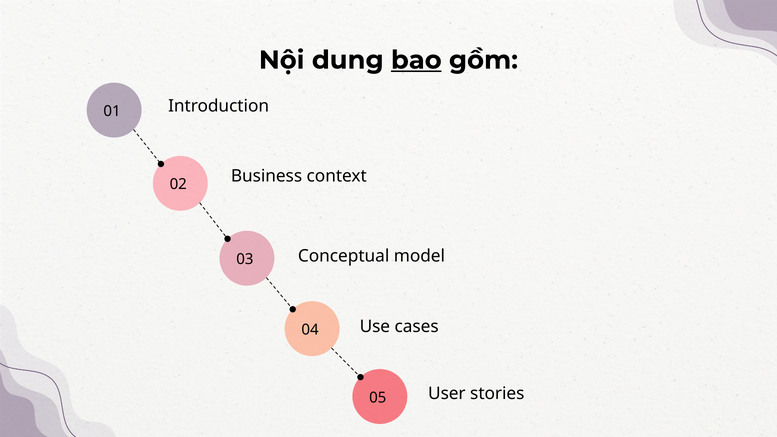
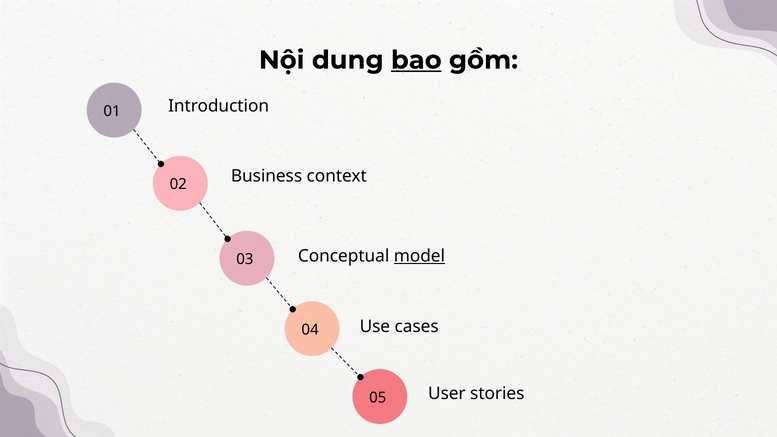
model underline: none -> present (419, 256)
